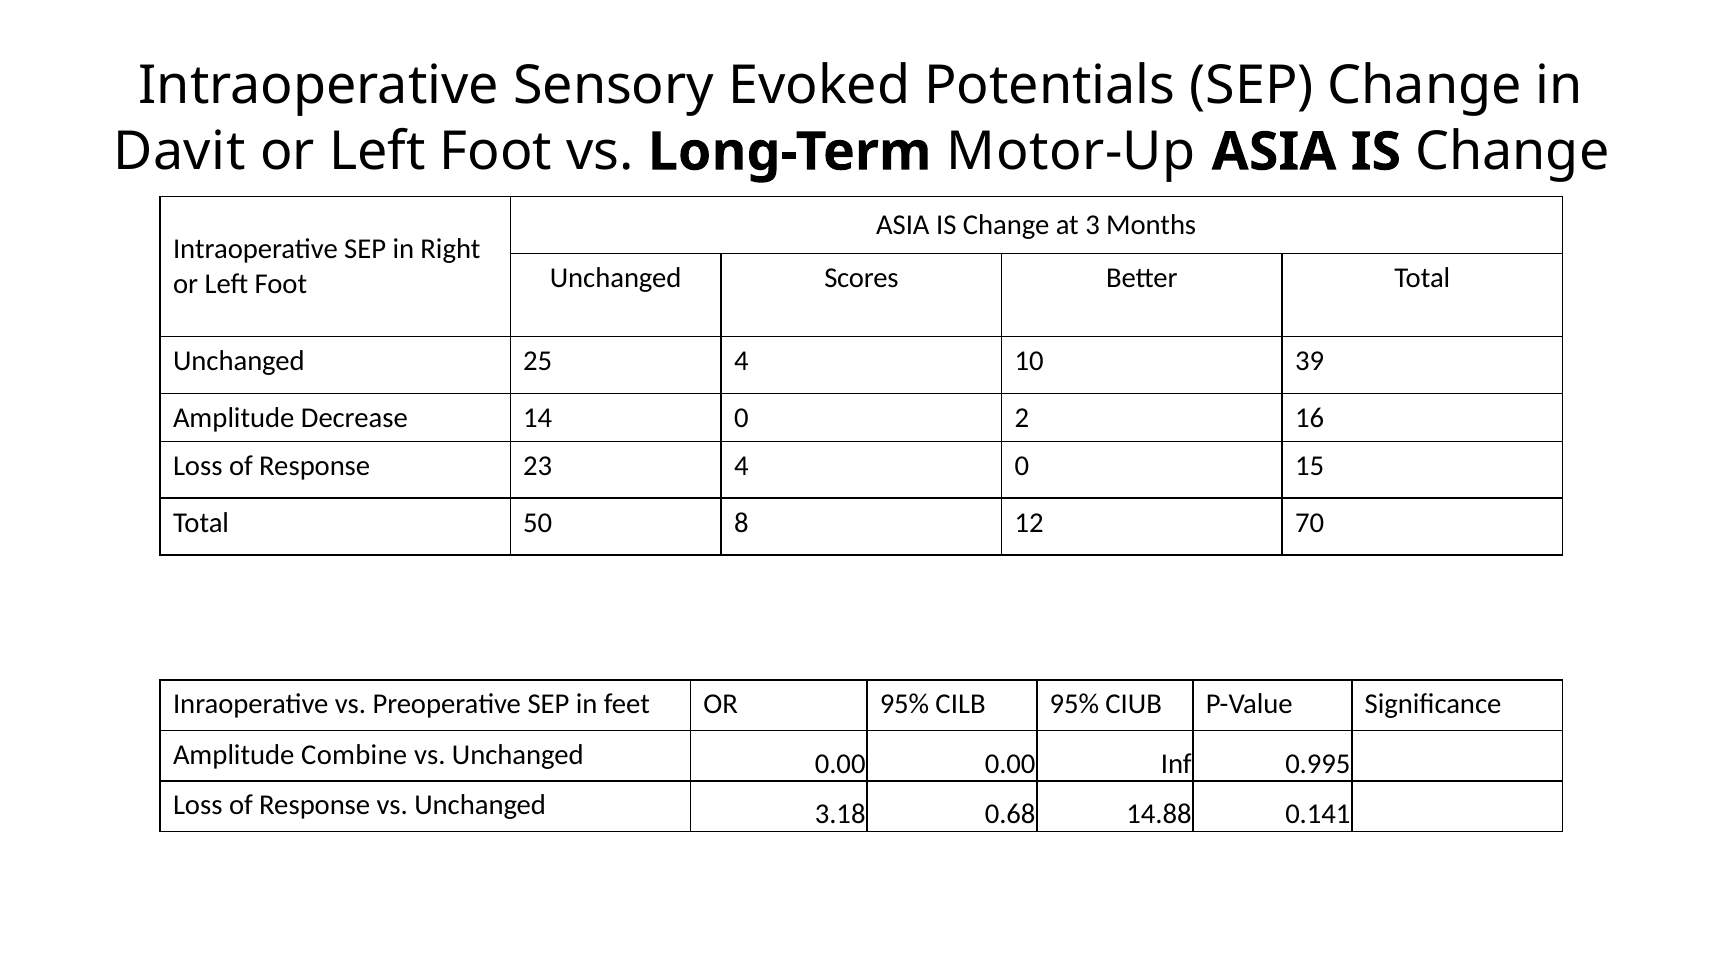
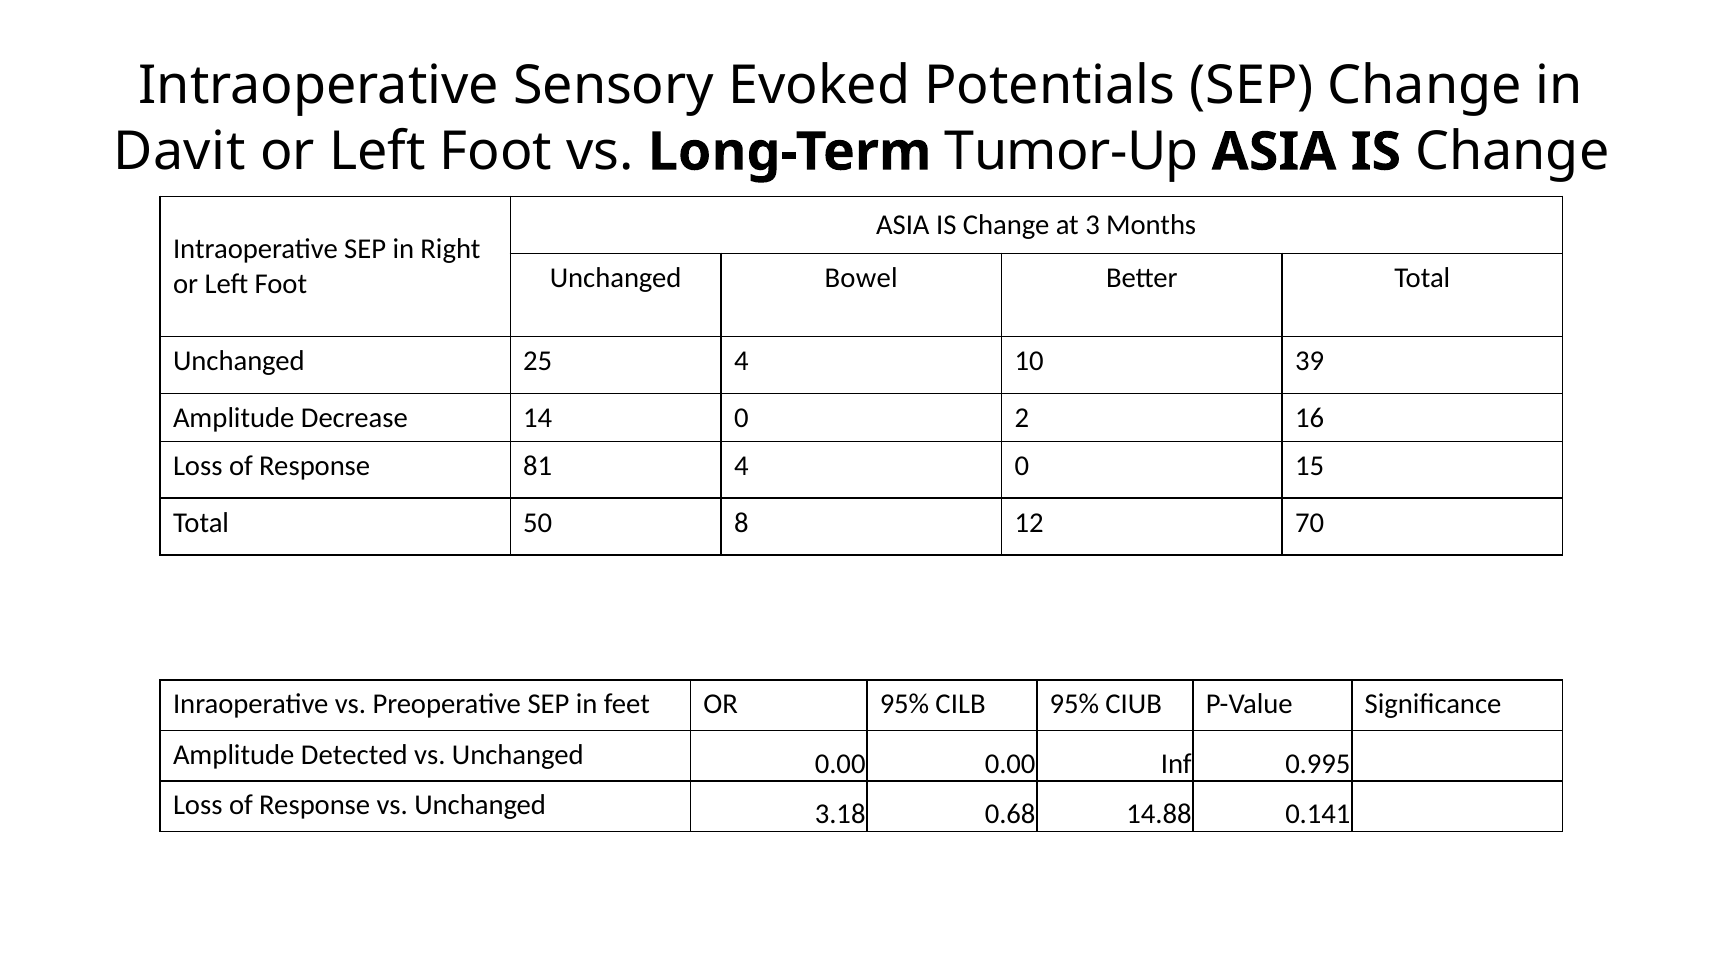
Motor-Up: Motor-Up -> Tumor-Up (1072, 152)
Scores: Scores -> Bowel (861, 278)
23: 23 -> 81 (538, 466)
Combine: Combine -> Detected (354, 755)
